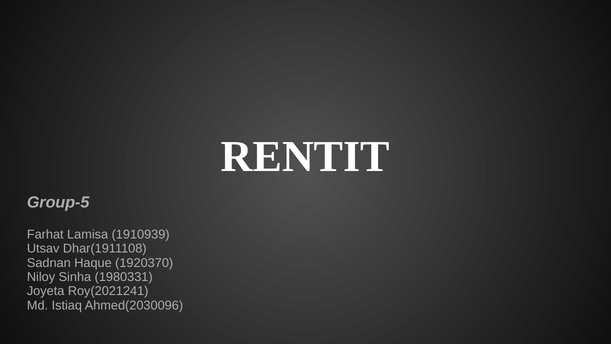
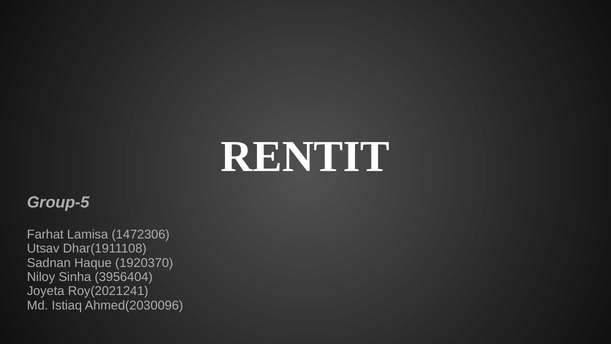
1910939: 1910939 -> 1472306 (141, 234)
1980331: 1980331 -> 3956404 (124, 277)
